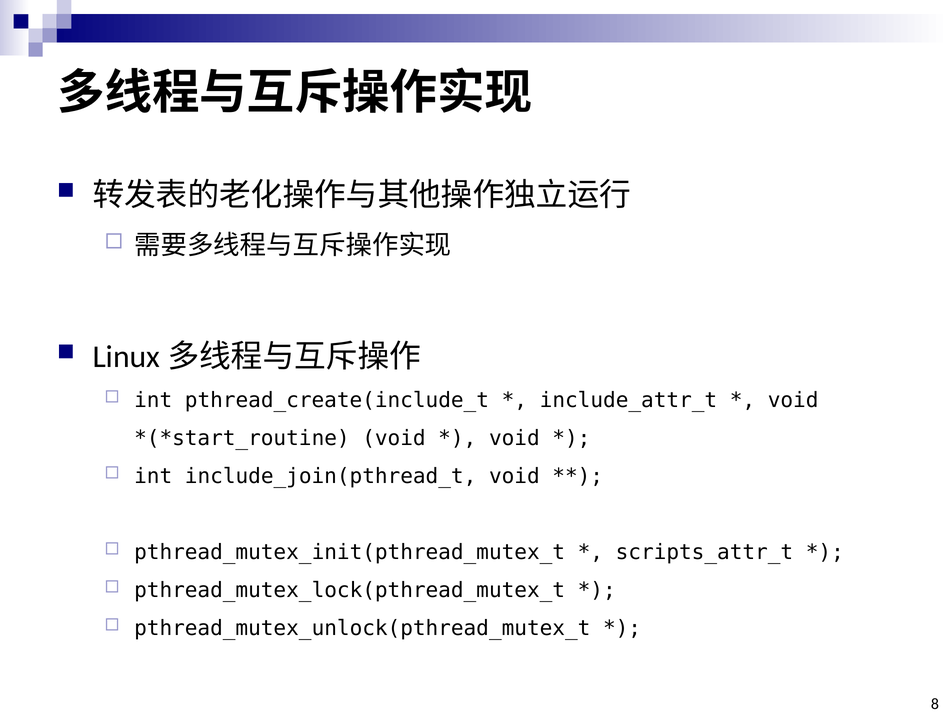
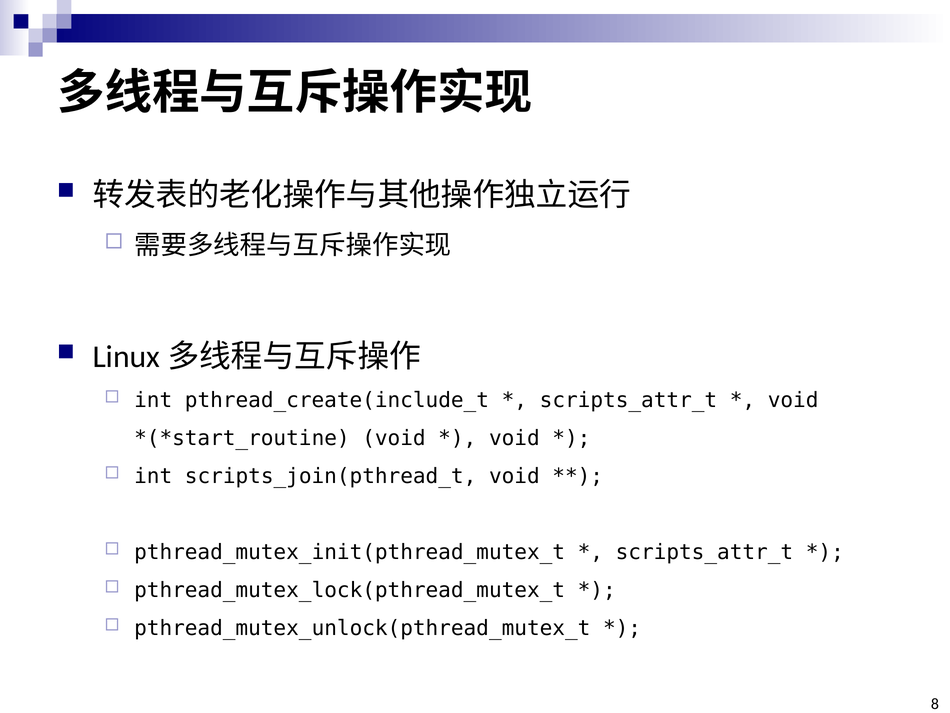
include_attr_t: include_attr_t -> scripts_attr_t (628, 400)
include_join(pthread_t: include_join(pthread_t -> scripts_join(pthread_t (331, 476)
